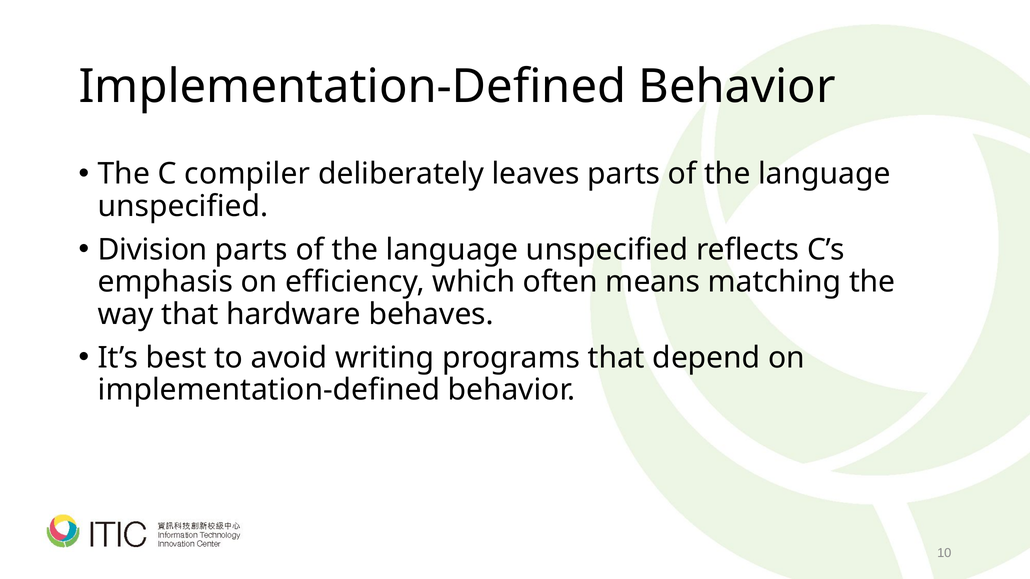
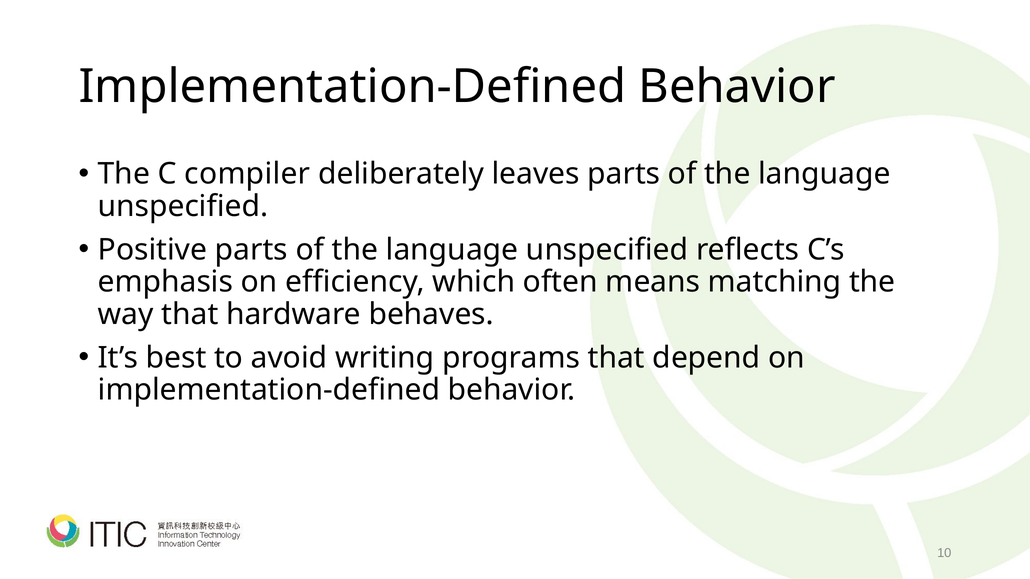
Division: Division -> Positive (153, 250)
